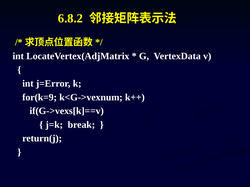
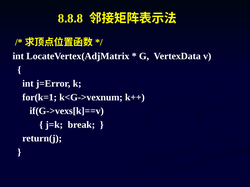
6.8.2: 6.8.2 -> 8.8.8 (70, 18)
for(k=9: for(k=9 -> for(k=1 (40, 97)
